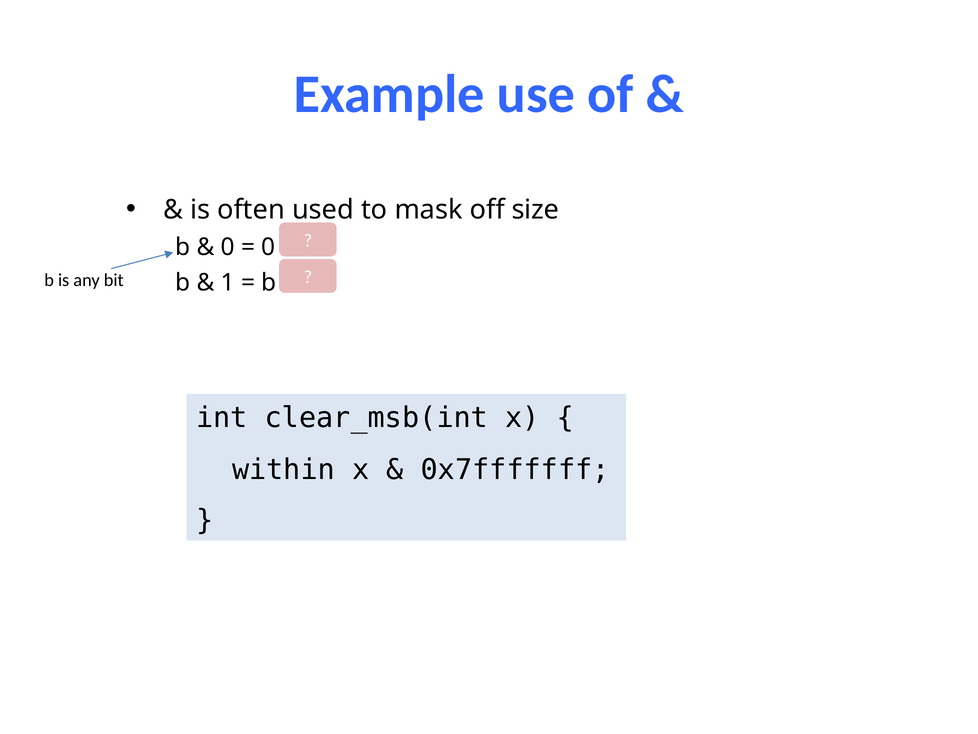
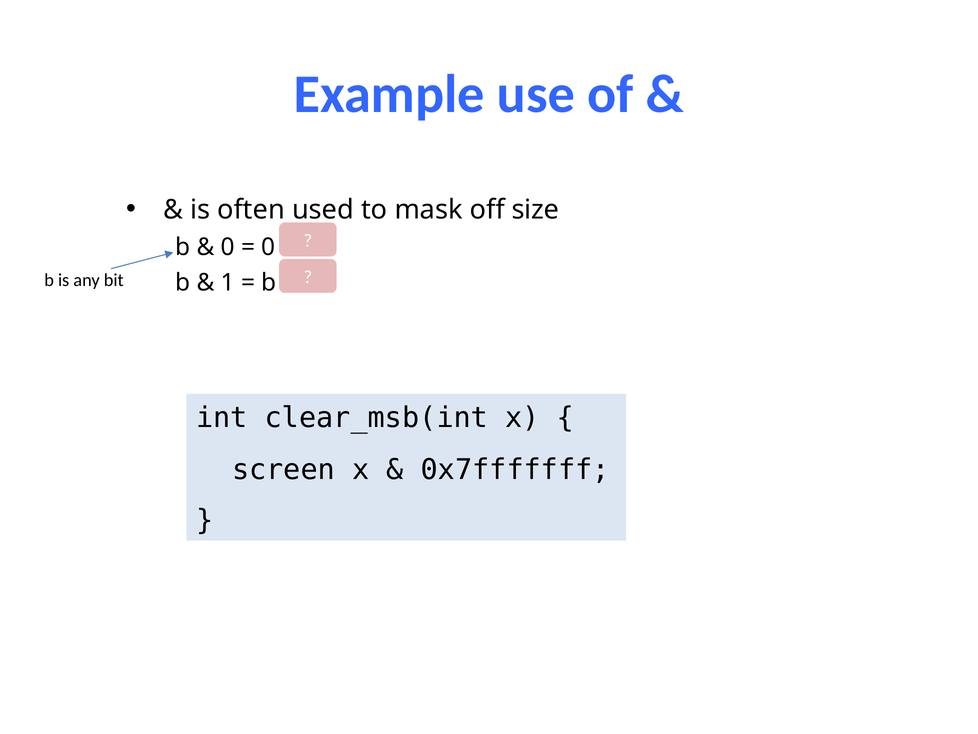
within: within -> screen (283, 469)
